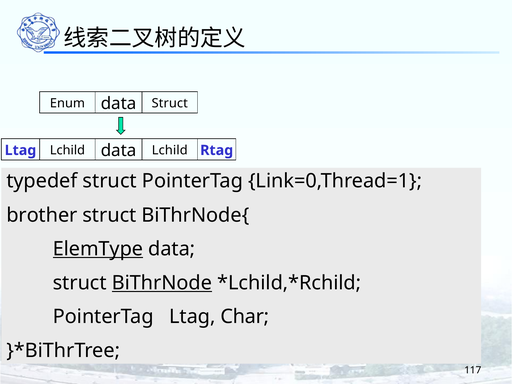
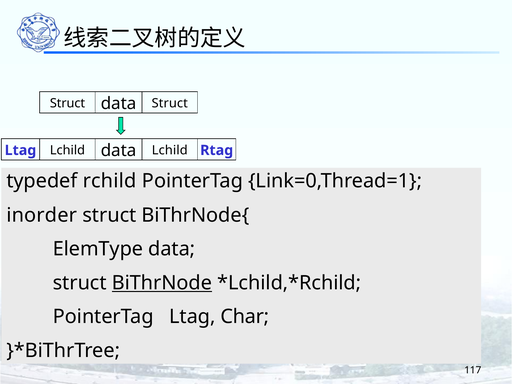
Enum: Enum -> Struct (67, 103)
typedef struct: struct -> rchild (110, 181)
brother: brother -> inorder (42, 215)
ElemType underline: present -> none (98, 249)
